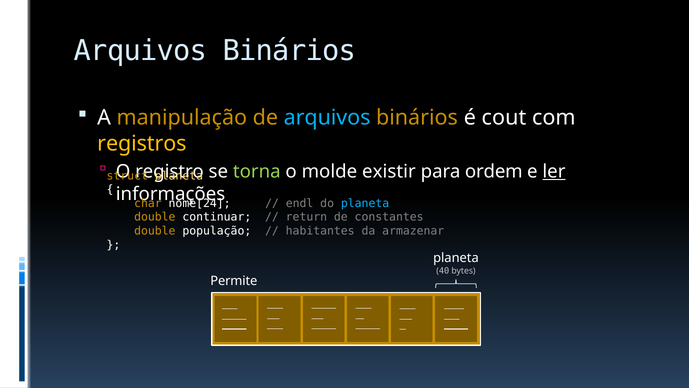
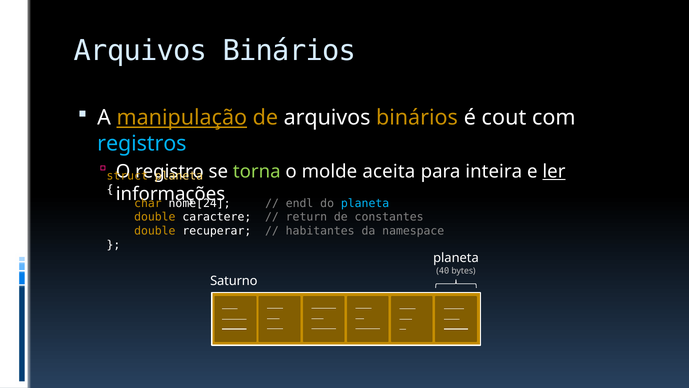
manipulação underline: none -> present (182, 118)
arquivos colour: light blue -> white (327, 118)
registros colour: yellow -> light blue (142, 144)
existir: existir -> aceita (389, 171)
ordem: ordem -> inteira (494, 171)
continuar: continuar -> caractere (217, 217)
população: população -> recuperar (217, 231)
armazenar: armazenar -> namespace (413, 231)
Permite: Permite -> Saturno (234, 281)
